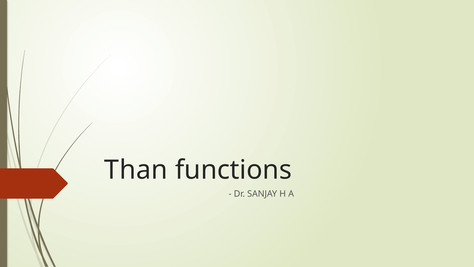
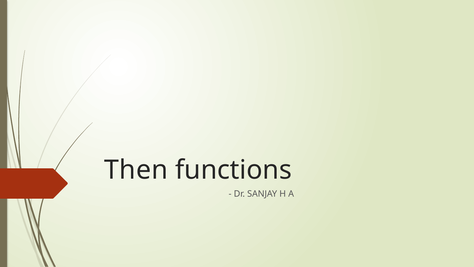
Than: Than -> Then (136, 170)
